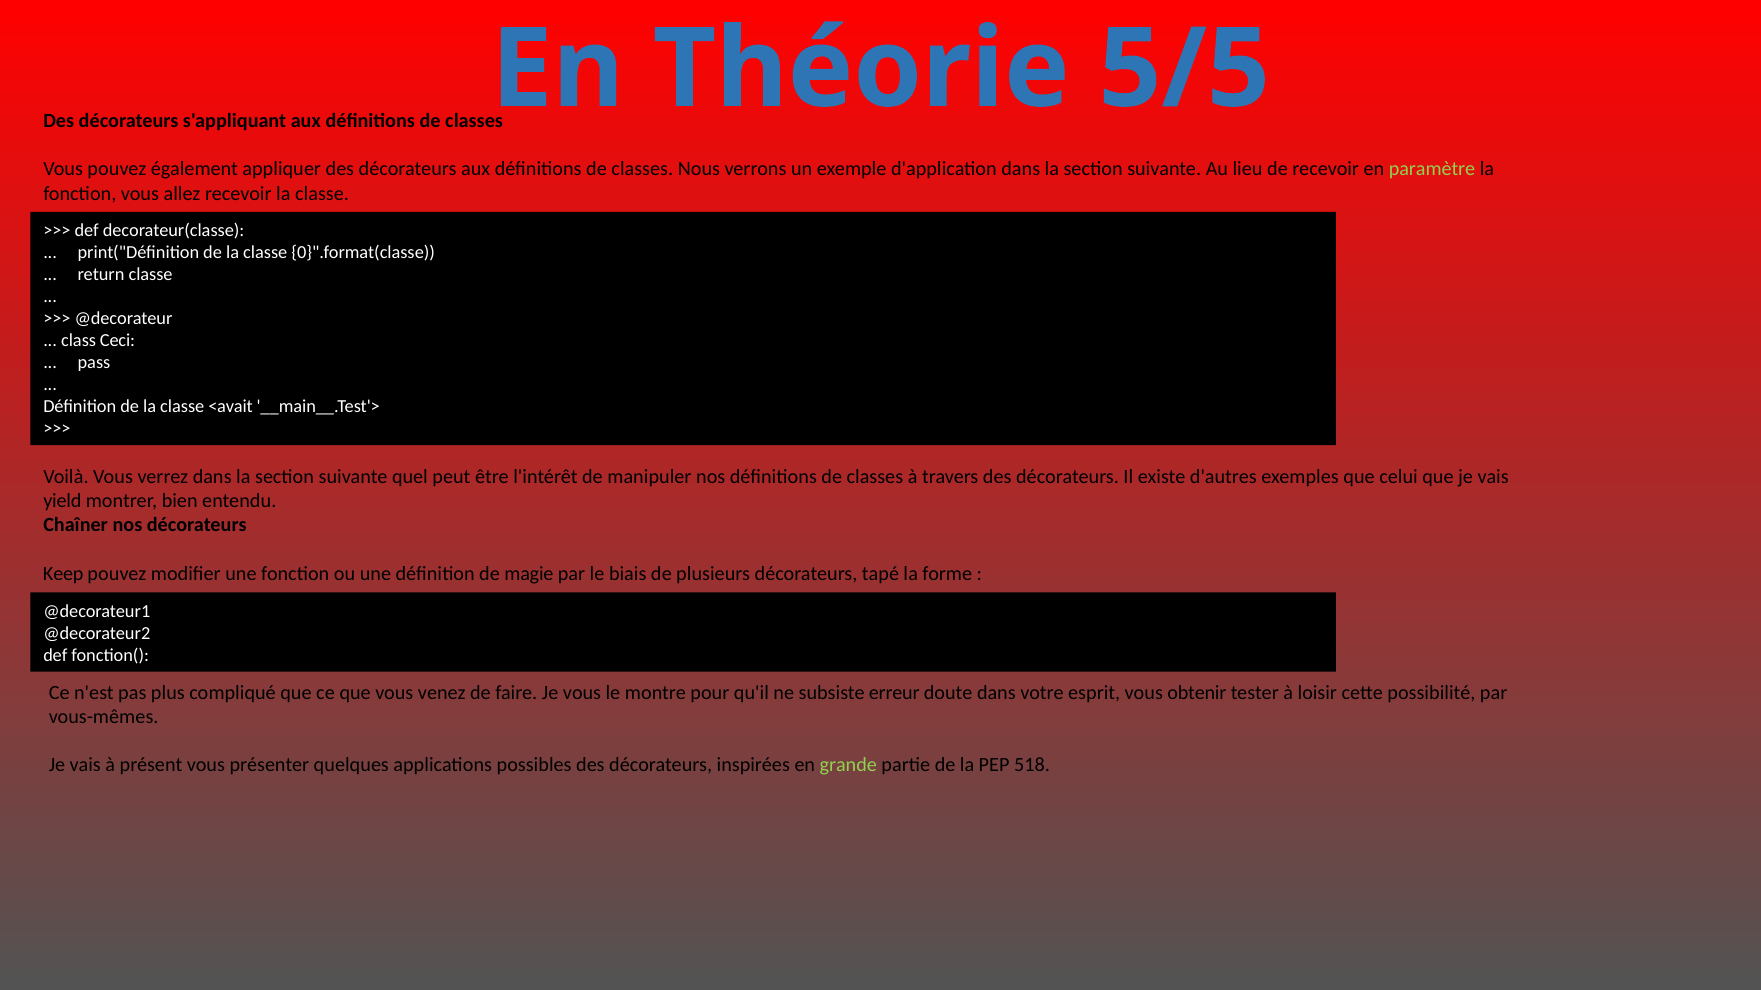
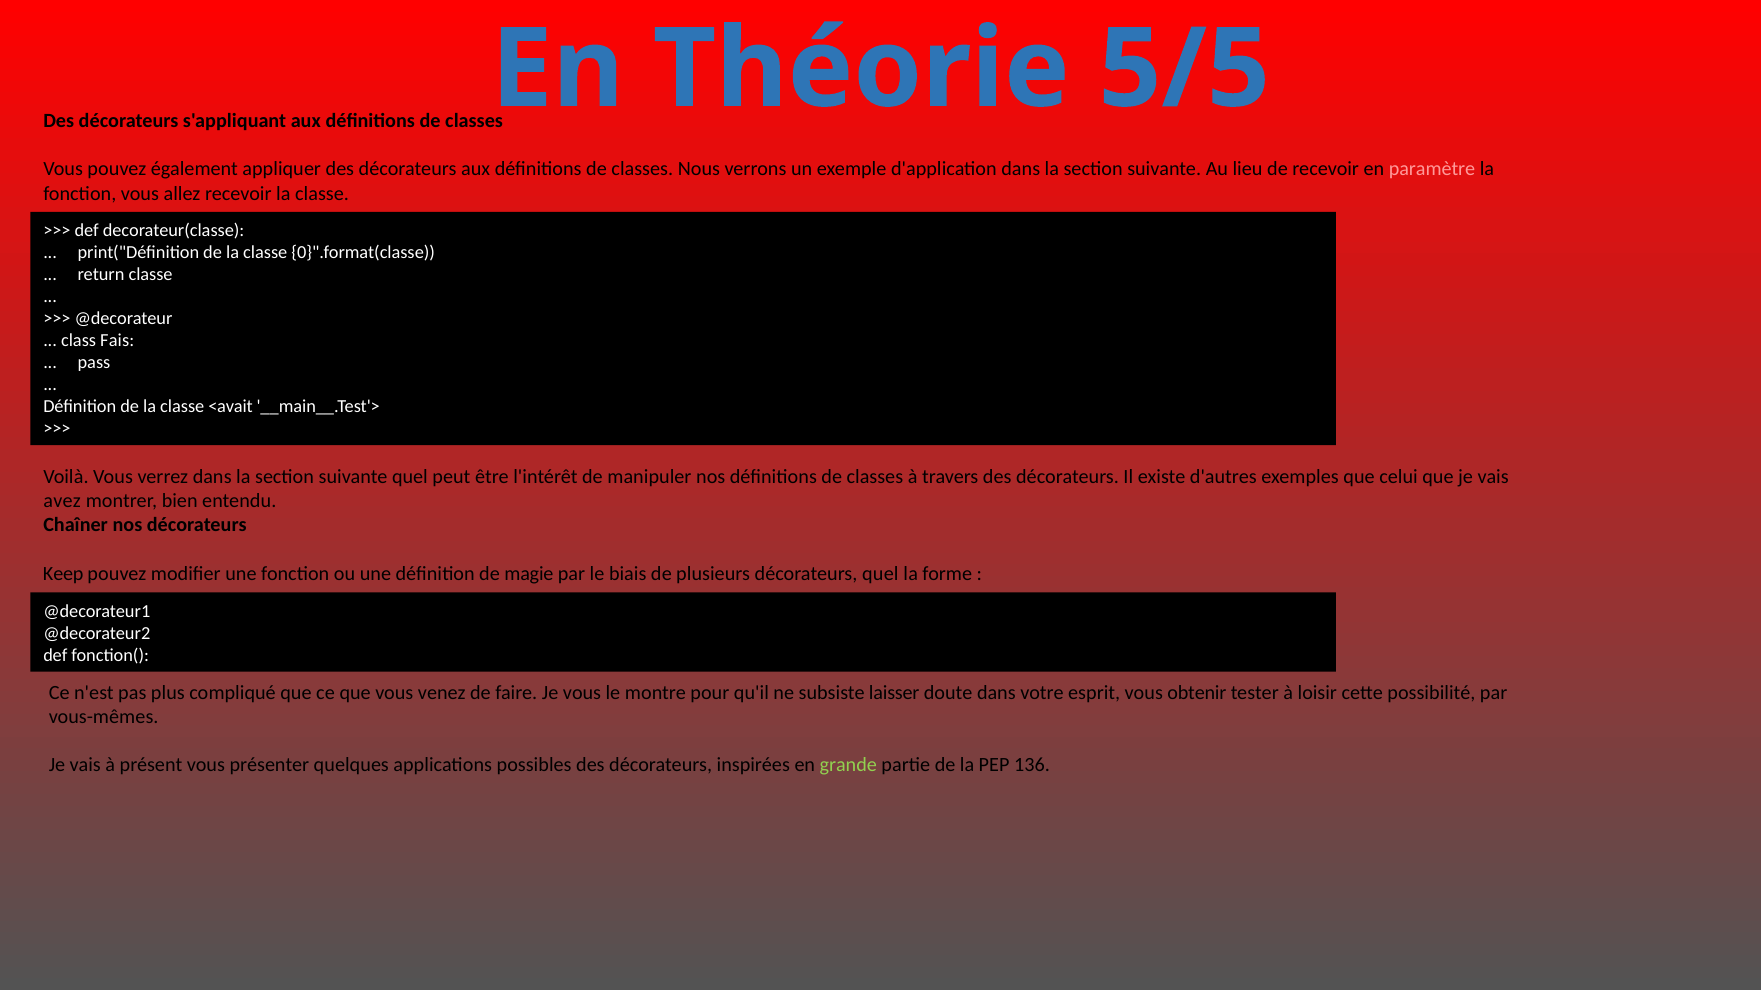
paramètre colour: light green -> pink (1432, 169)
Ceci: Ceci -> Fais (117, 341)
yield: yield -> avez (62, 501)
décorateurs tapé: tapé -> quel (880, 574)
erreur: erreur -> laisser (894, 693)
518: 518 -> 136 (1032, 766)
